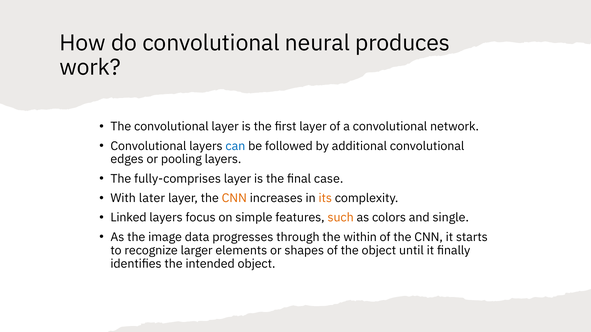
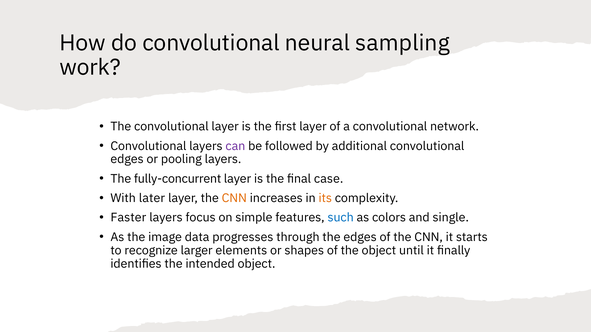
produces: produces -> sampling (403, 43)
can colour: blue -> purple (235, 146)
fully-comprises: fully-comprises -> fully-concurrent (178, 179)
Linked: Linked -> Faster (128, 218)
such colour: orange -> blue (341, 218)
the within: within -> edges (360, 237)
